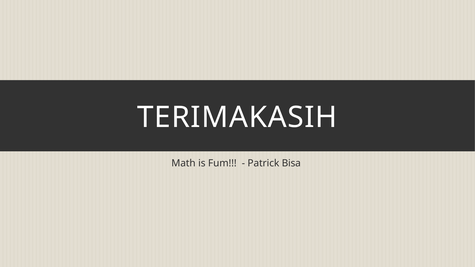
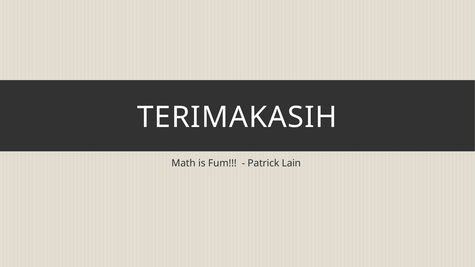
Bisa: Bisa -> Lain (291, 163)
